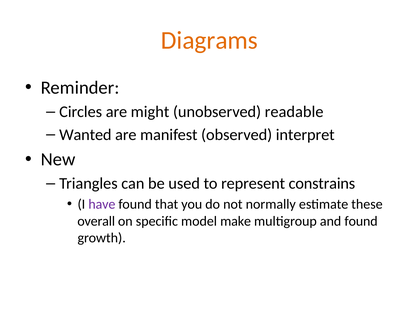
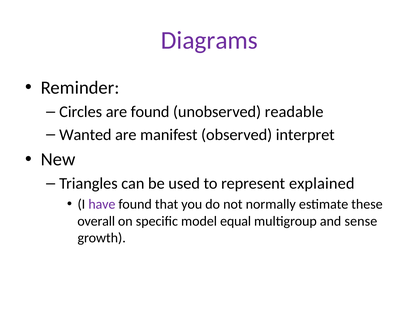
Diagrams colour: orange -> purple (209, 41)
are might: might -> found (150, 112)
constrains: constrains -> explained (322, 184)
make: make -> equal (236, 221)
and found: found -> sense (361, 221)
